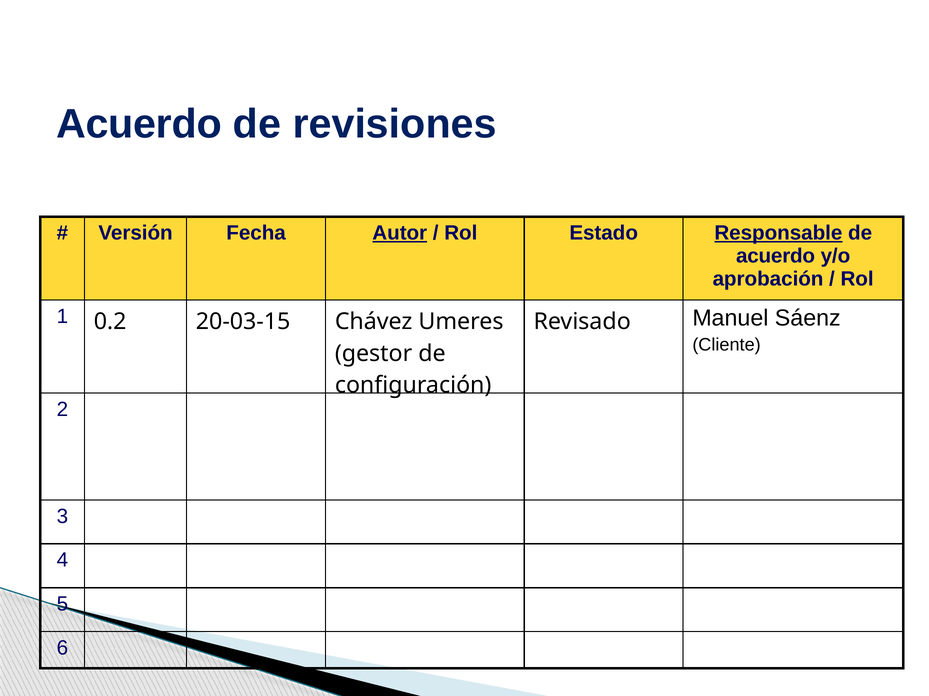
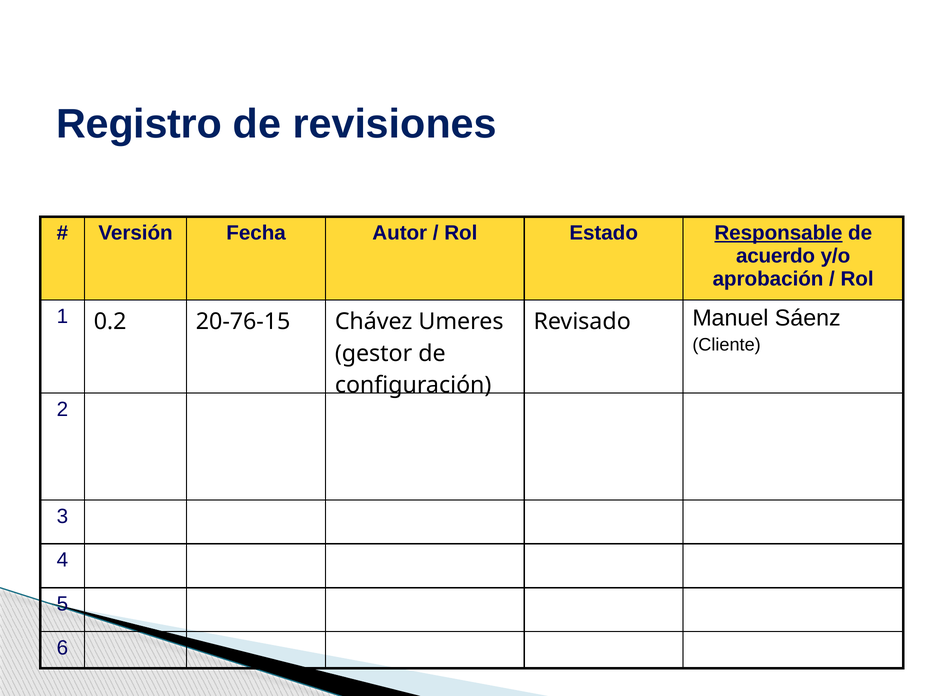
Acuerdo: Acuerdo -> Registro (139, 124)
Autor underline: present -> none (400, 233)
20-03-15: 20-03-15 -> 20-76-15 (243, 322)
